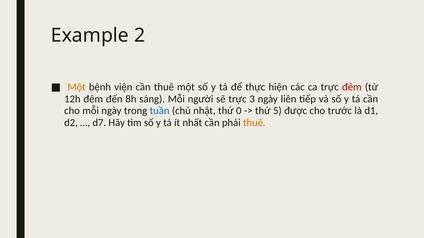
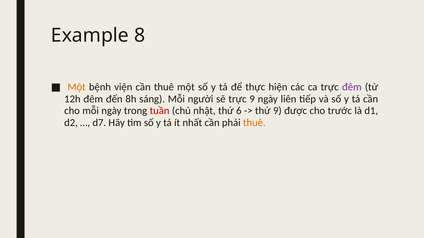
2: 2 -> 8 (140, 36)
đêm colour: red -> purple (352, 87)
trực 3: 3 -> 9 (252, 99)
tuần colour: blue -> red (160, 111)
0: 0 -> 6 (239, 111)
thứ 5: 5 -> 9 (277, 111)
